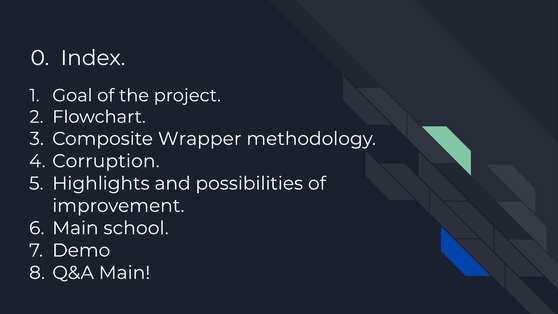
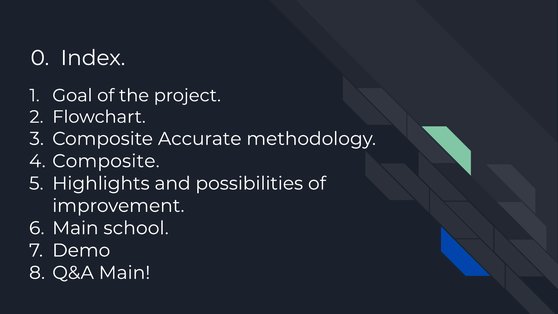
Wrapper: Wrapper -> Accurate (200, 139)
Corruption: Corruption -> Composite (106, 161)
